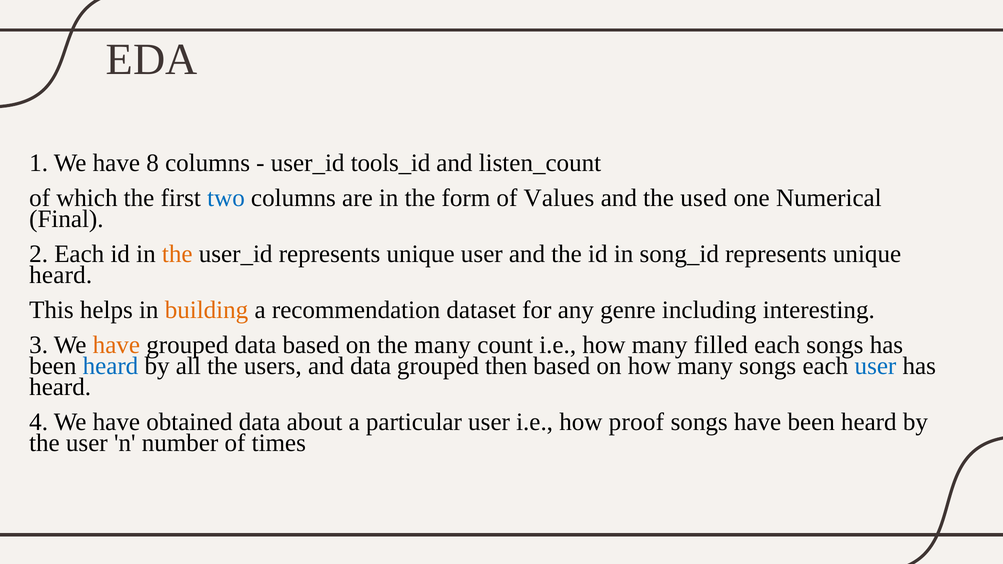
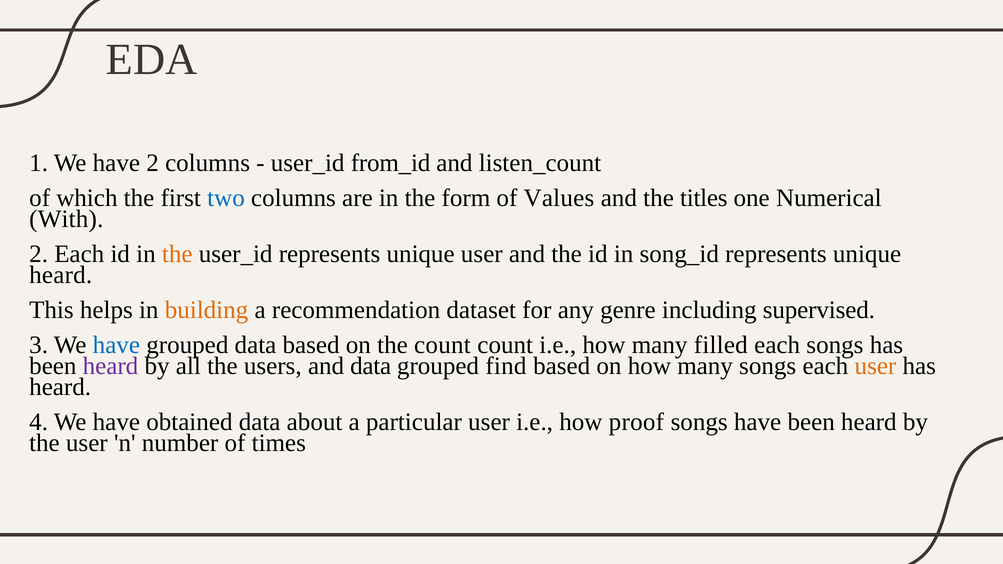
have 8: 8 -> 2 (153, 163)
tools_id: tools_id -> from_id (391, 163)
used: used -> titles (704, 198)
Final: Final -> With (66, 219)
interesting: interesting -> supervised (819, 310)
have colour: orange -> blue (116, 345)
the many: many -> count (442, 345)
heard colour: blue -> purple (110, 366)
then: then -> find (506, 366)
user colour: blue -> orange (875, 366)
